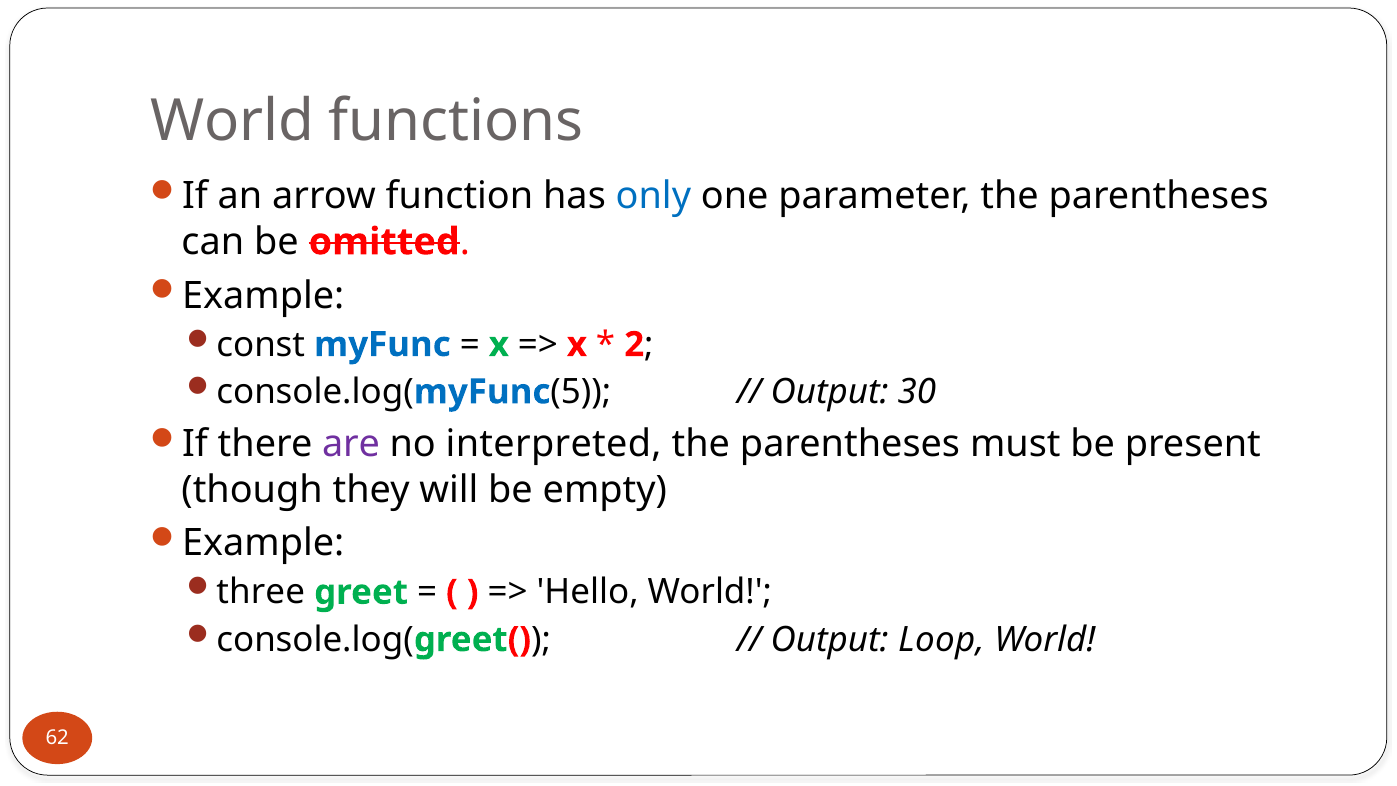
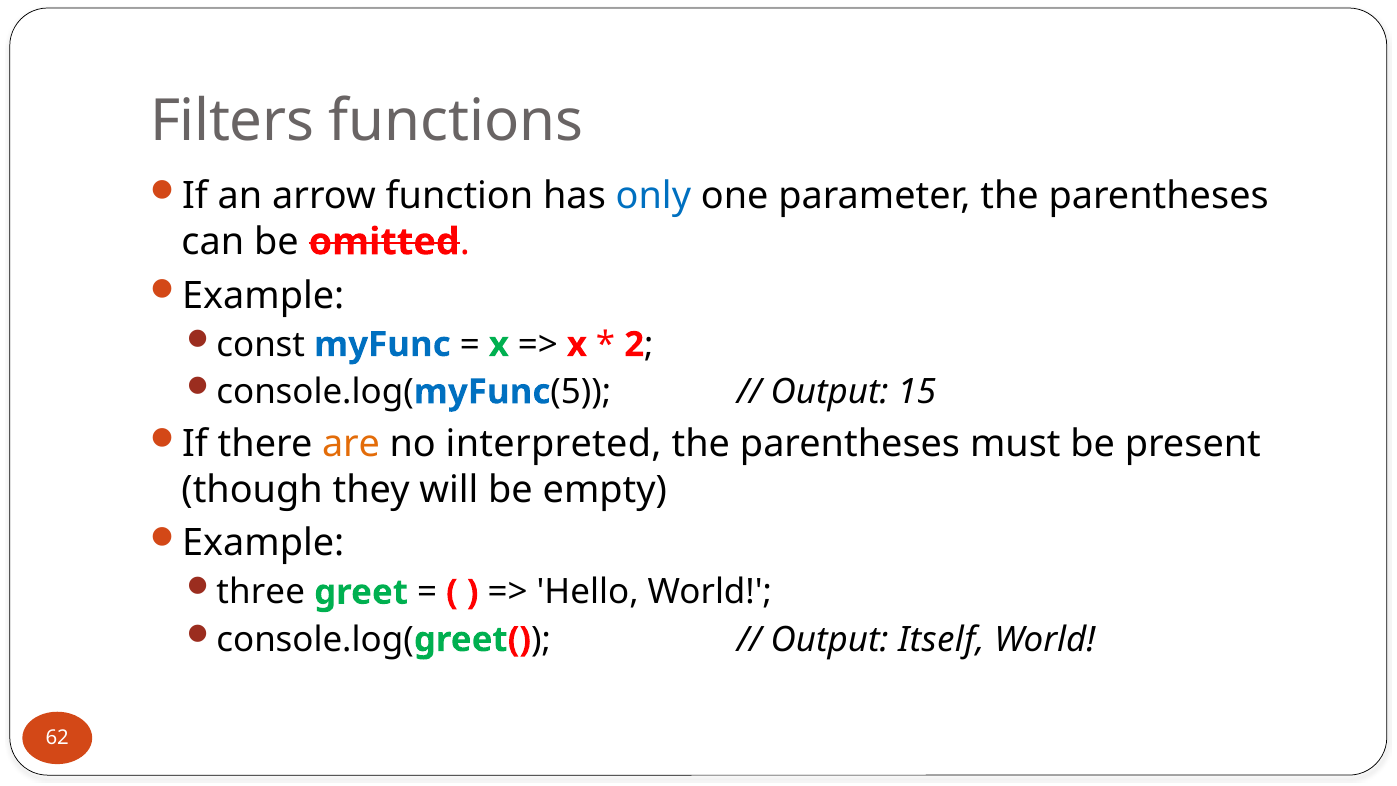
World: World -> Filters (232, 121)
30: 30 -> 15 (917, 392)
are colour: purple -> orange (351, 444)
Loop: Loop -> Itself (941, 639)
